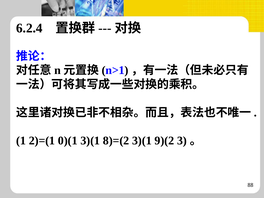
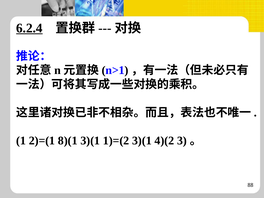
6.2.4 underline: none -> present (29, 28)
0)(1: 0)(1 -> 8)(1 (68, 141)
8)=(2: 8)=(2 -> 1)=(2 (116, 141)
9)(2: 9)(2 -> 4)(2 (164, 141)
